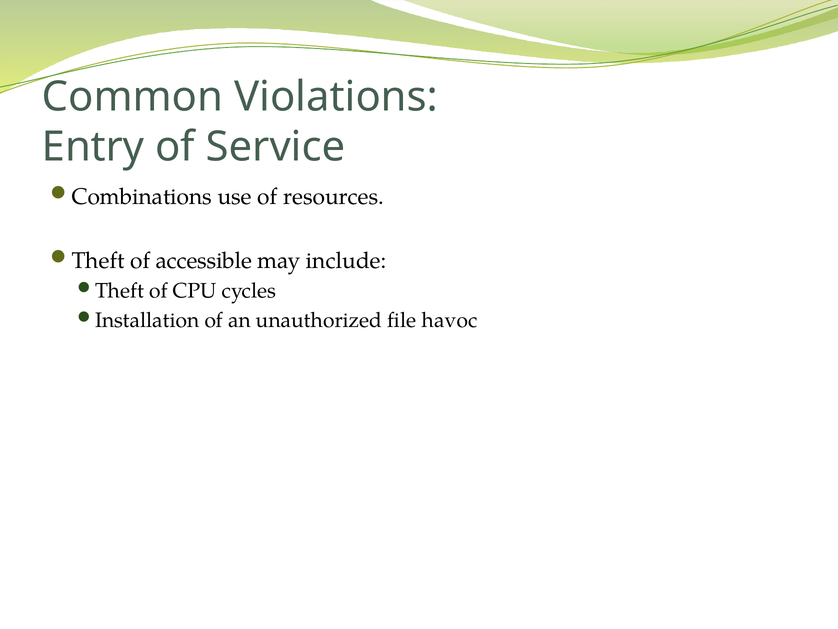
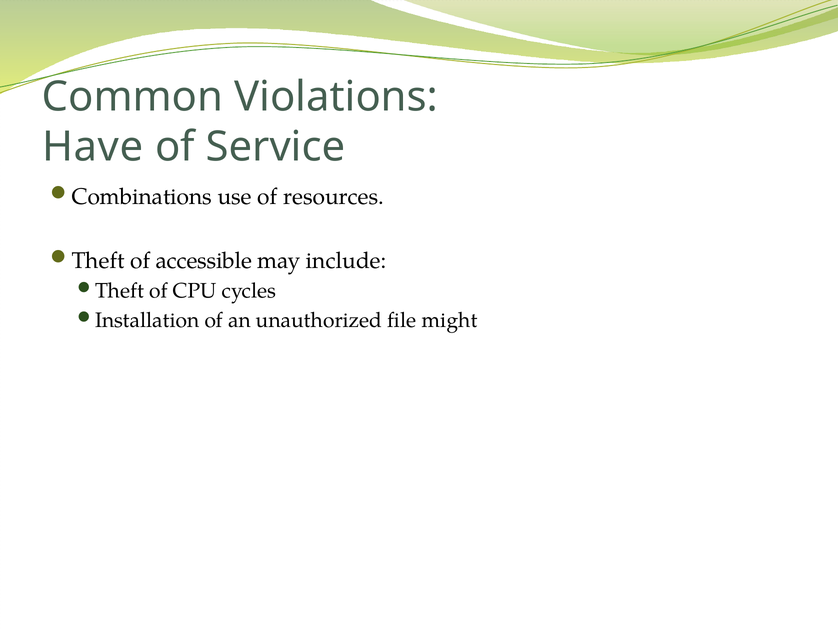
Entry: Entry -> Have (93, 147)
havoc: havoc -> might (450, 320)
